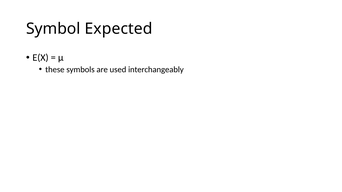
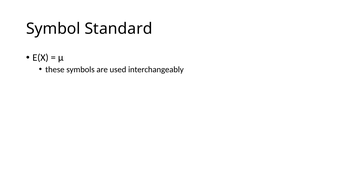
Expected: Expected -> Standard (119, 29)
